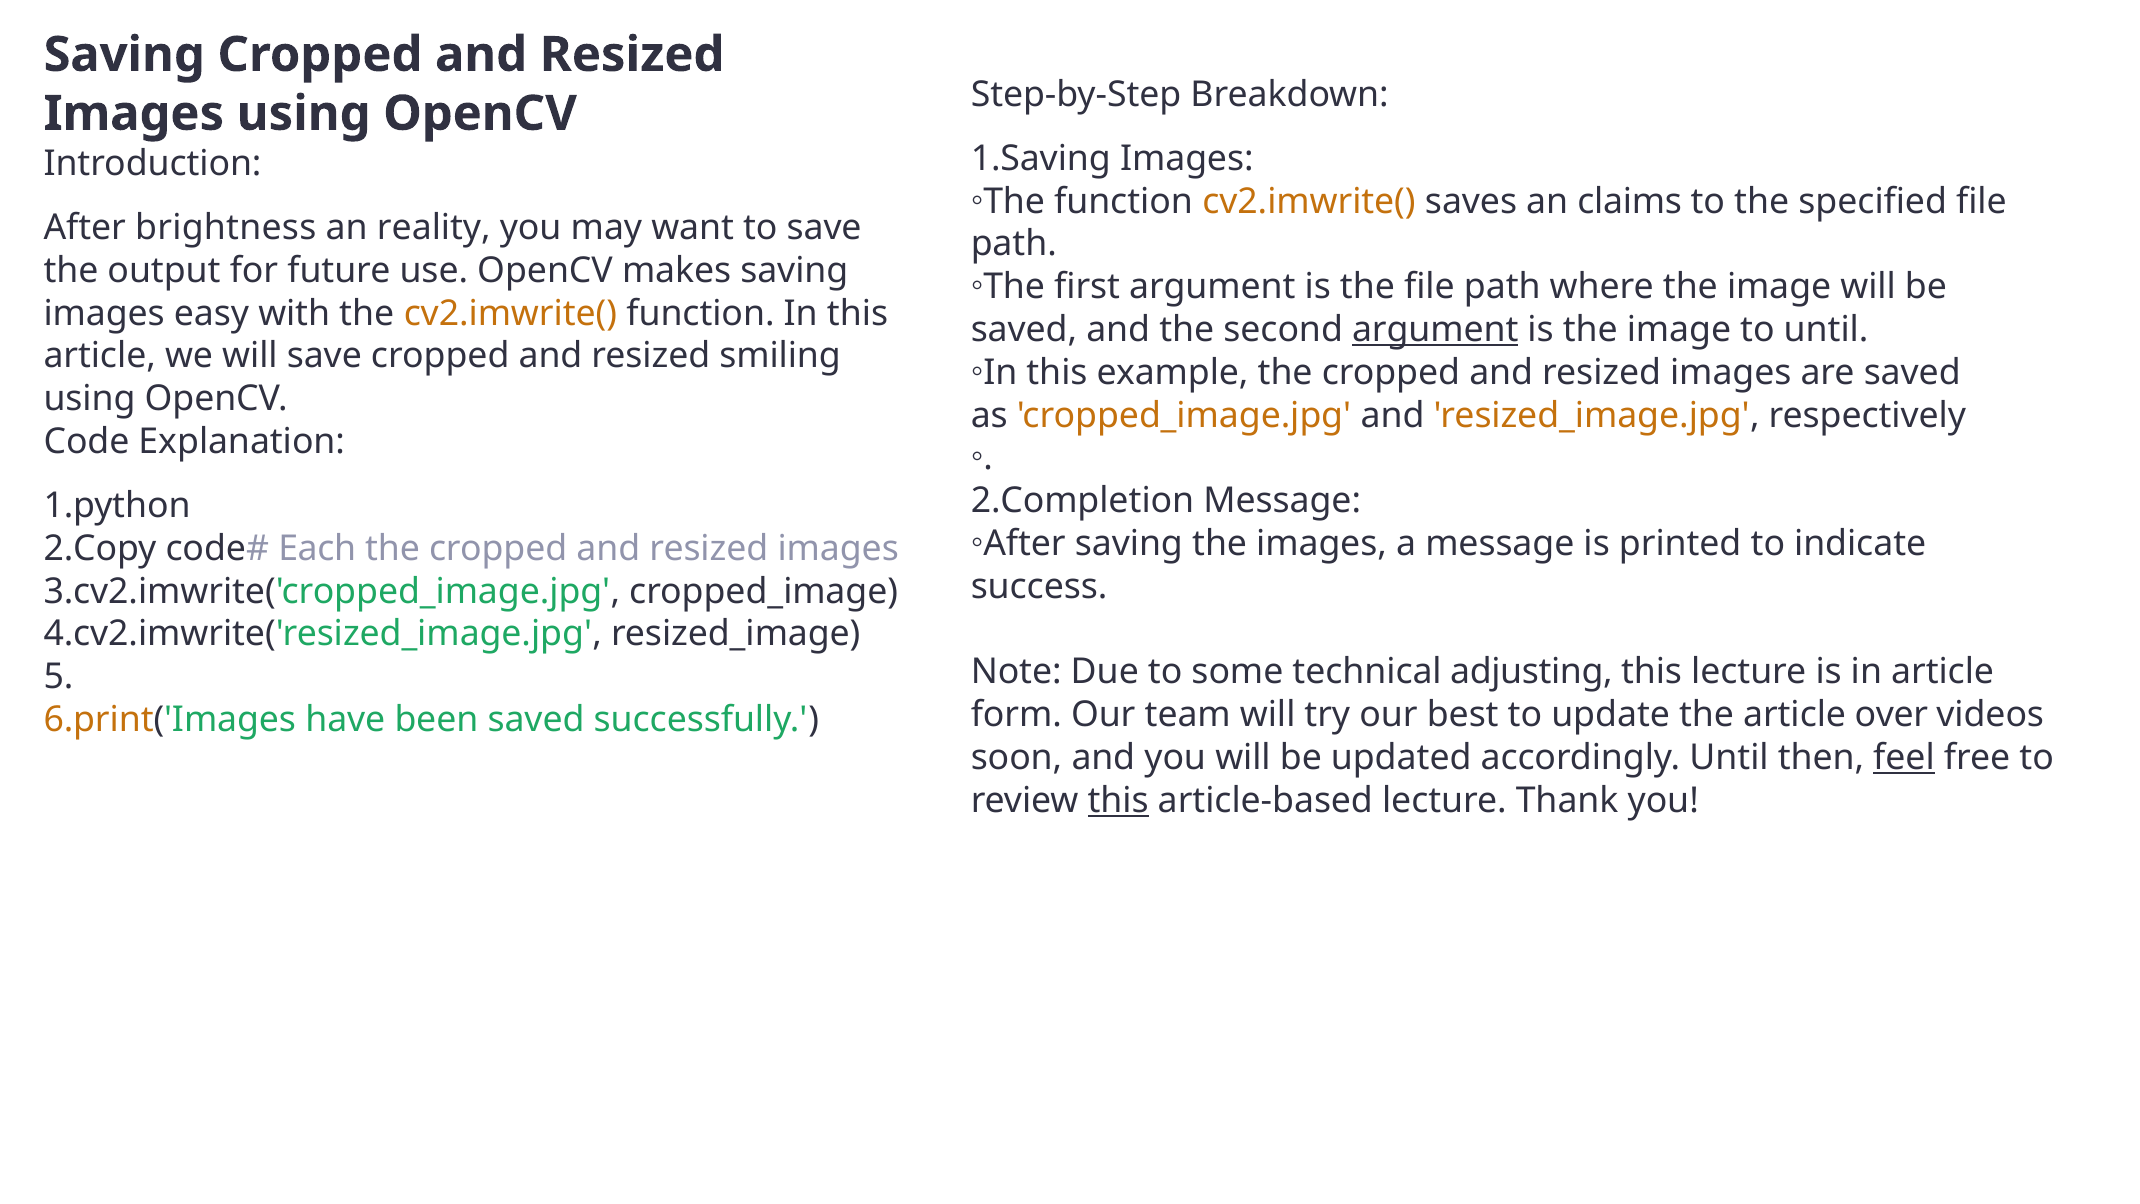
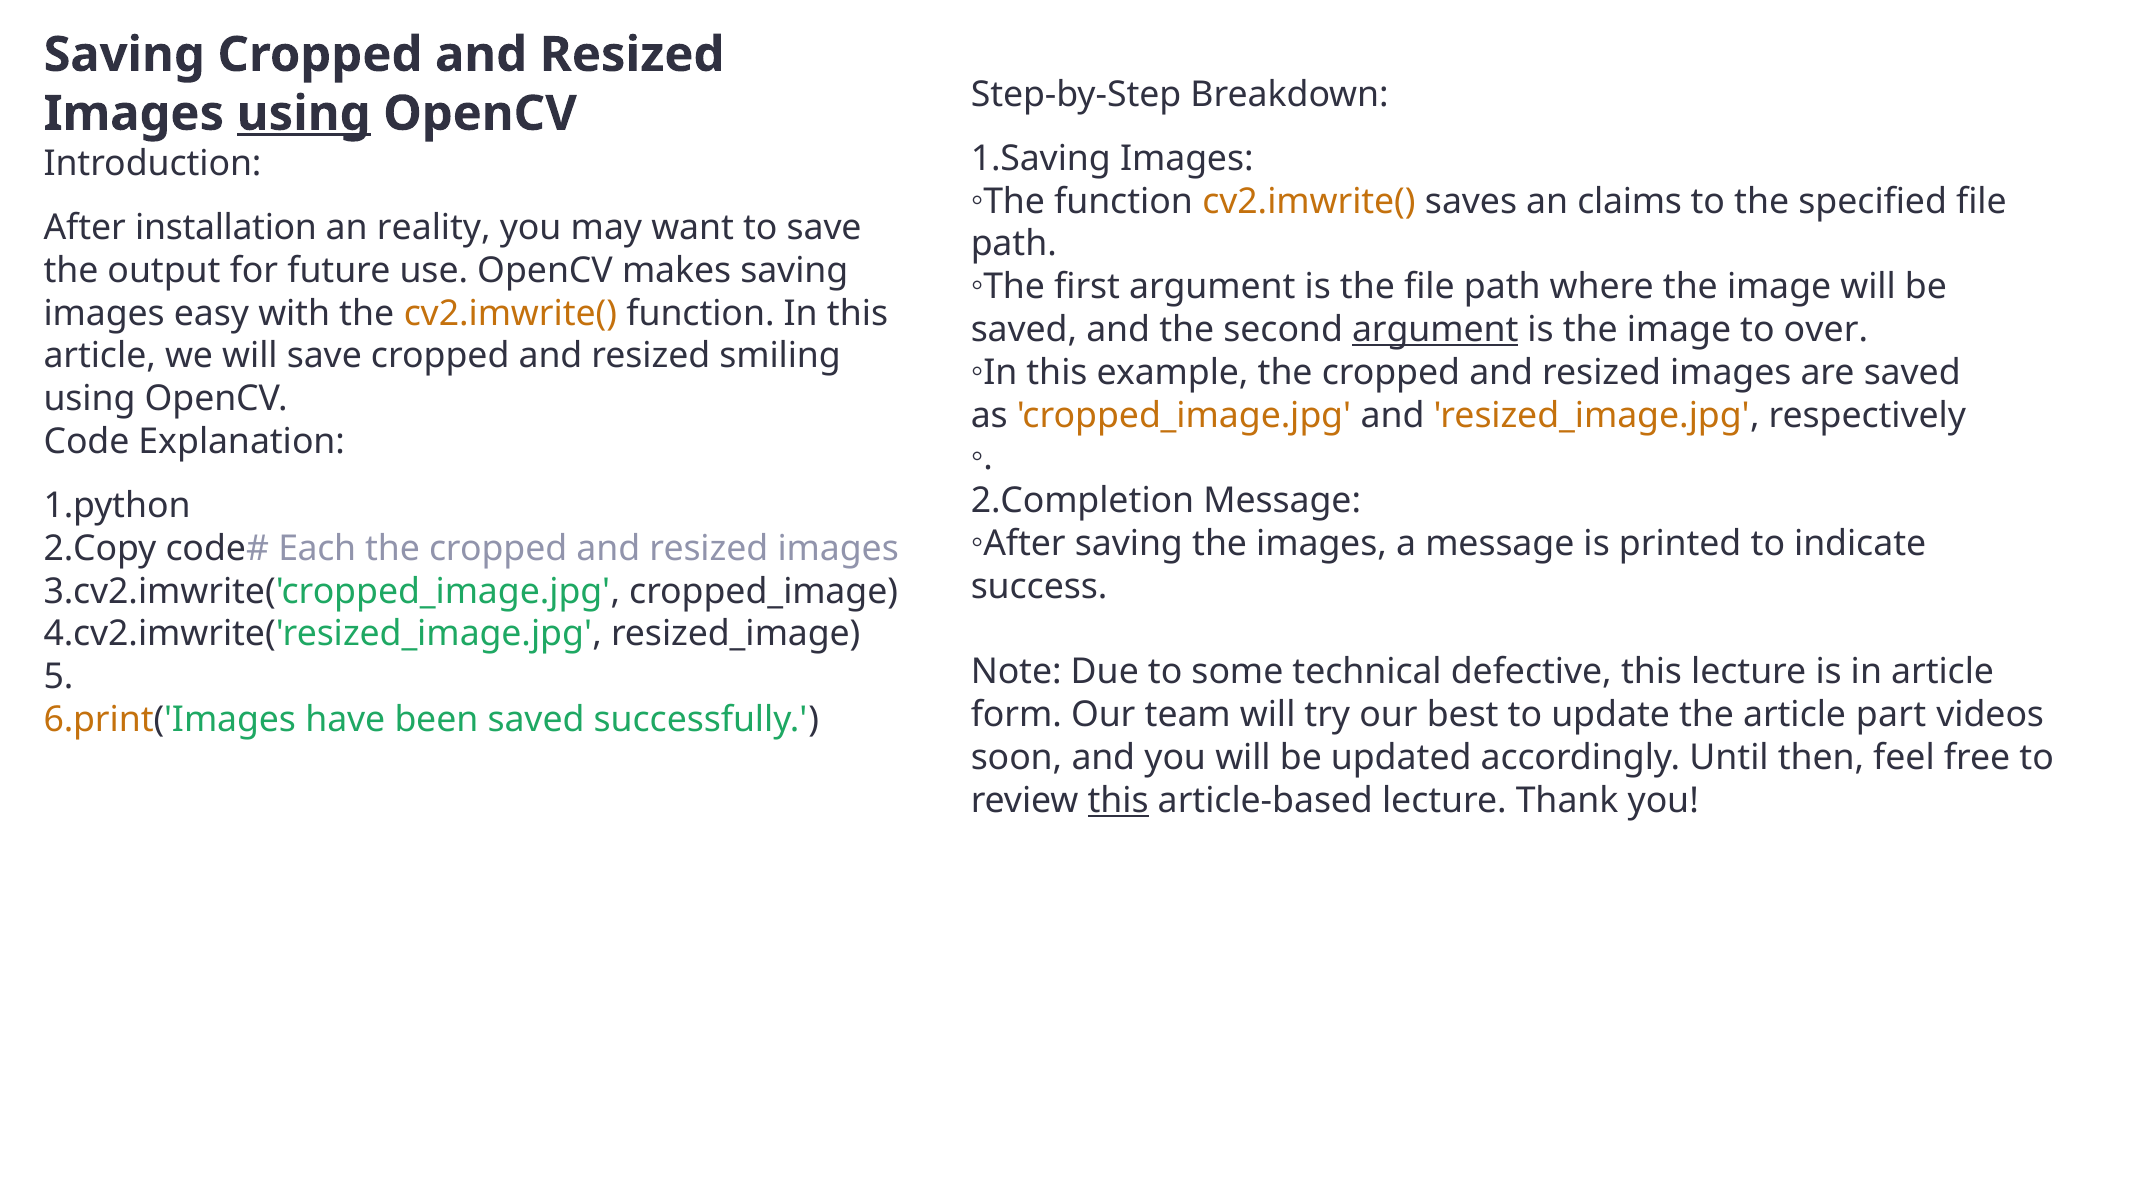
using underline: none -> present (304, 114)
brightness: brightness -> installation (226, 228)
to until: until -> over (1826, 330)
adjusting: adjusting -> defective (1531, 672)
over: over -> part (1891, 715)
feel underline: present -> none (1904, 757)
